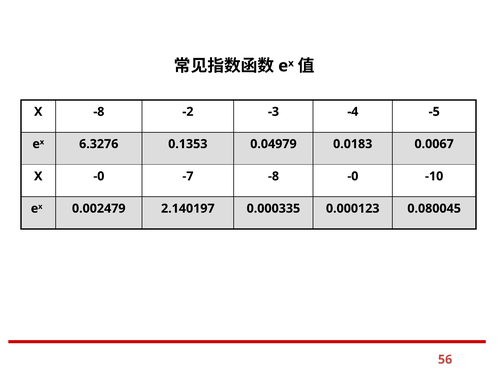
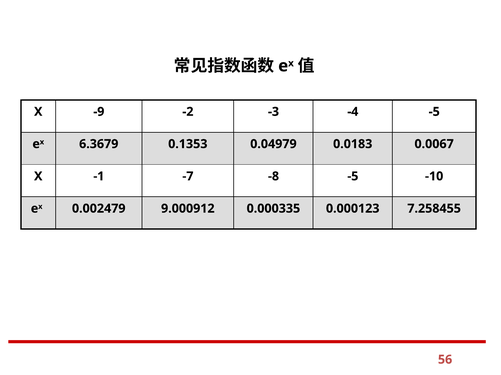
X -8: -8 -> -9 (99, 112)
6.3276: 6.3276 -> 6.3679 (99, 144)
X -0: -0 -> -1 (99, 177)
-8 -0: -0 -> -5 (353, 177)
2.140197: 2.140197 -> 9.000912 (188, 209)
0.080045: 0.080045 -> 7.258455 (434, 209)
